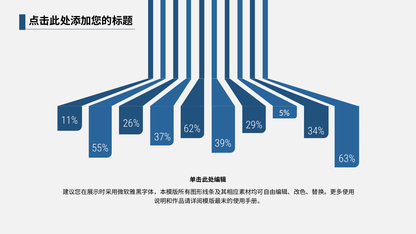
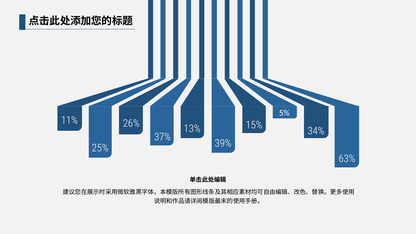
29%: 29% -> 15% (254, 125)
62%: 62% -> 13% (192, 129)
55%: 55% -> 25% (100, 148)
